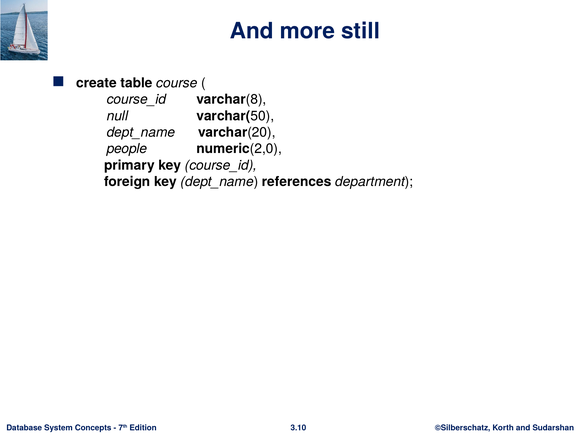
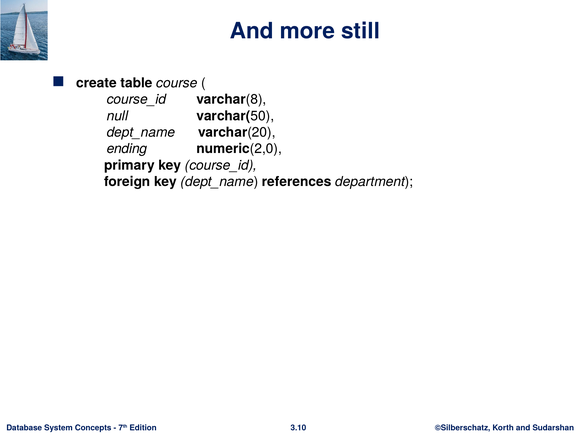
people: people -> ending (127, 149)
